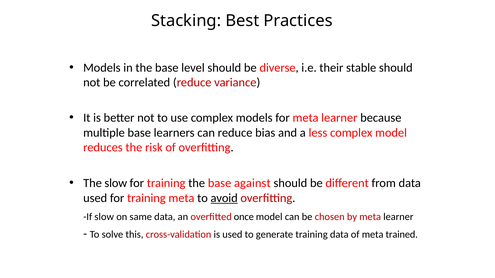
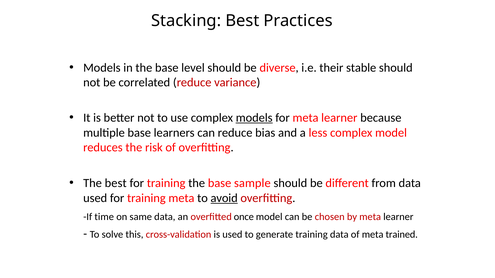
models underline: none -> present (254, 118)
The slow: slow -> best (116, 184)
against: against -> sample (252, 184)
If slow: slow -> time (104, 217)
